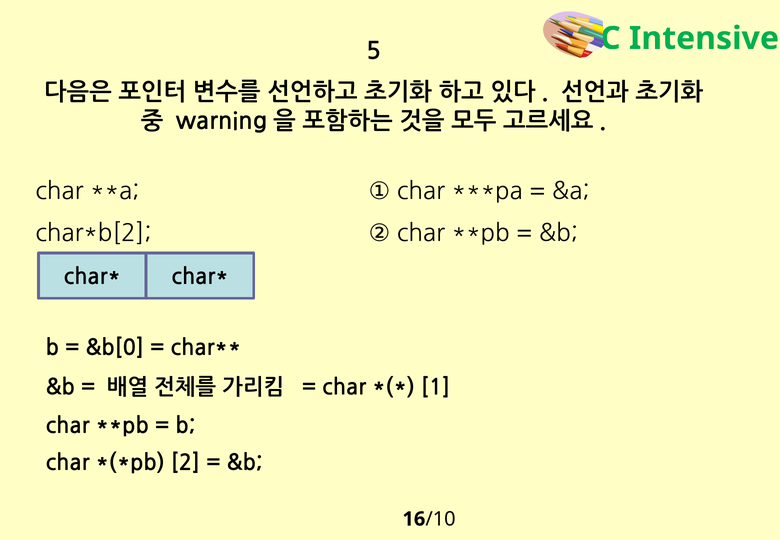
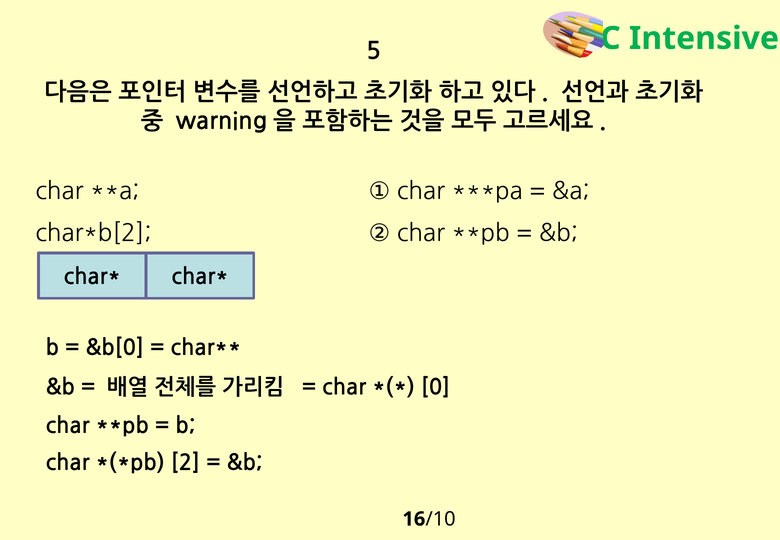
1: 1 -> 0 (436, 388)
